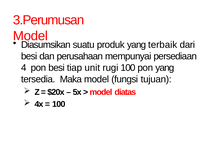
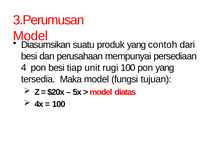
terbaik: terbaik -> contoh (163, 45)
